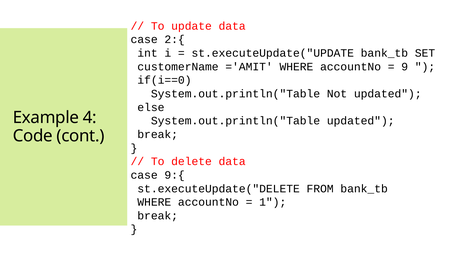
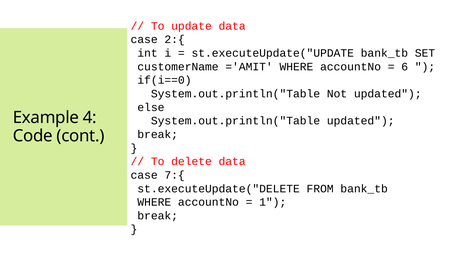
9: 9 -> 6 (405, 67)
9:{: 9:{ -> 7:{ (175, 175)
